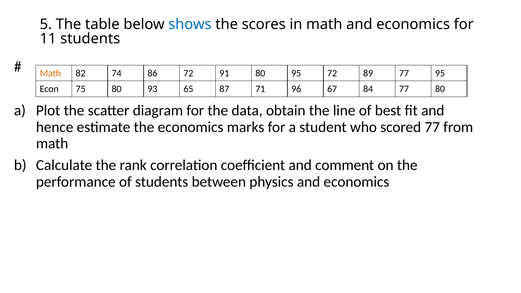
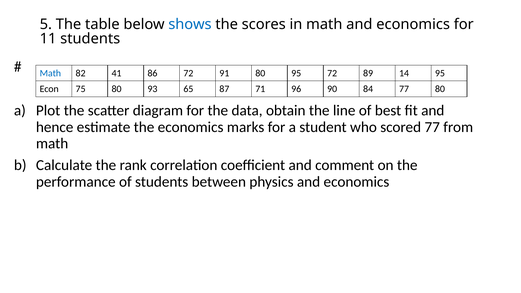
Math colour: orange -> blue (50, 73)
74: 74 -> 41 (117, 73)
89 77: 77 -> 14 (404, 73)
67: 67 -> 90 (332, 89)
